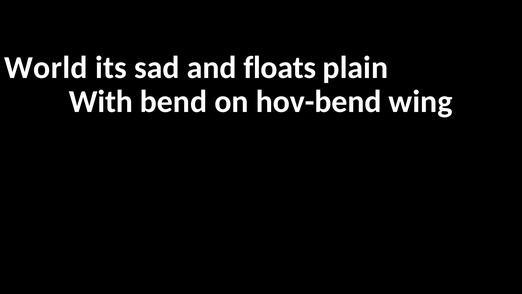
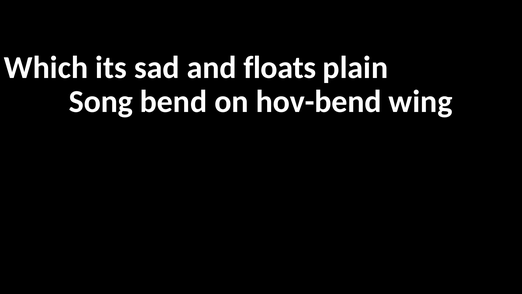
World: World -> Which (46, 68)
With: With -> Song (101, 102)
